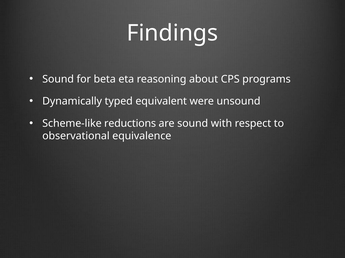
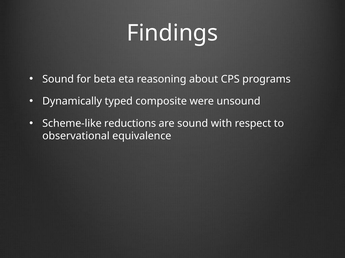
equivalent: equivalent -> composite (161, 102)
